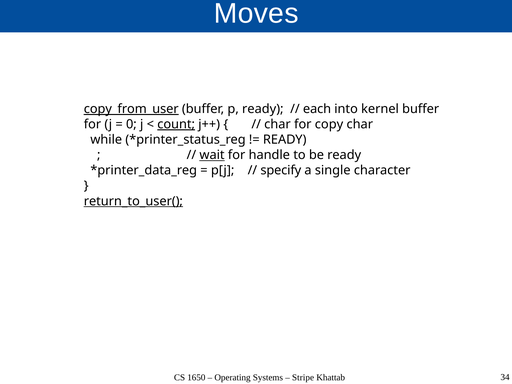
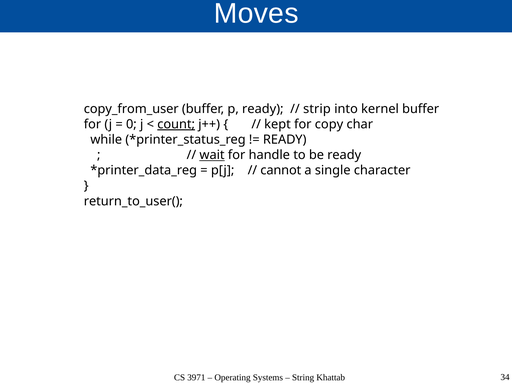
copy_from_user underline: present -> none (131, 109)
each: each -> strip (317, 109)
char: char -> kept (277, 124)
specify: specify -> cannot (281, 170)
return_to_user( underline: present -> none (133, 201)
1650: 1650 -> 3971 (196, 377)
Stripe: Stripe -> String (303, 377)
